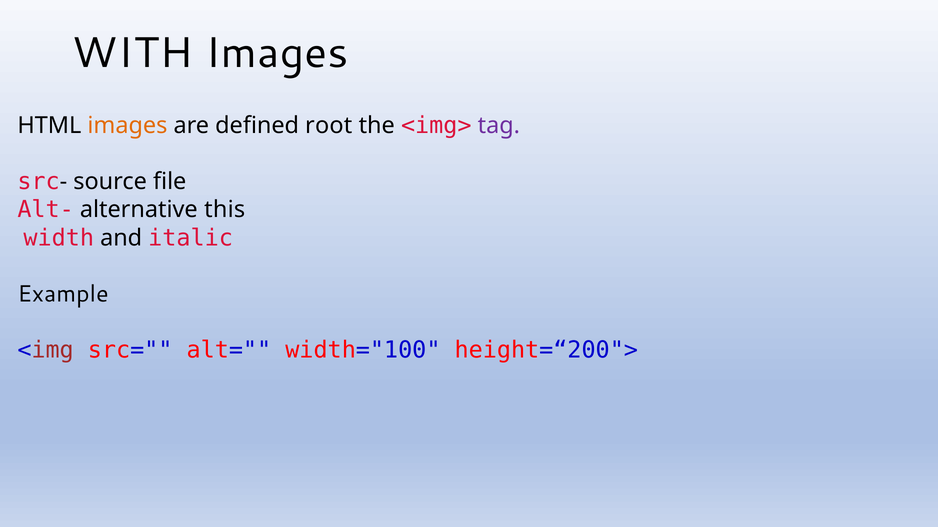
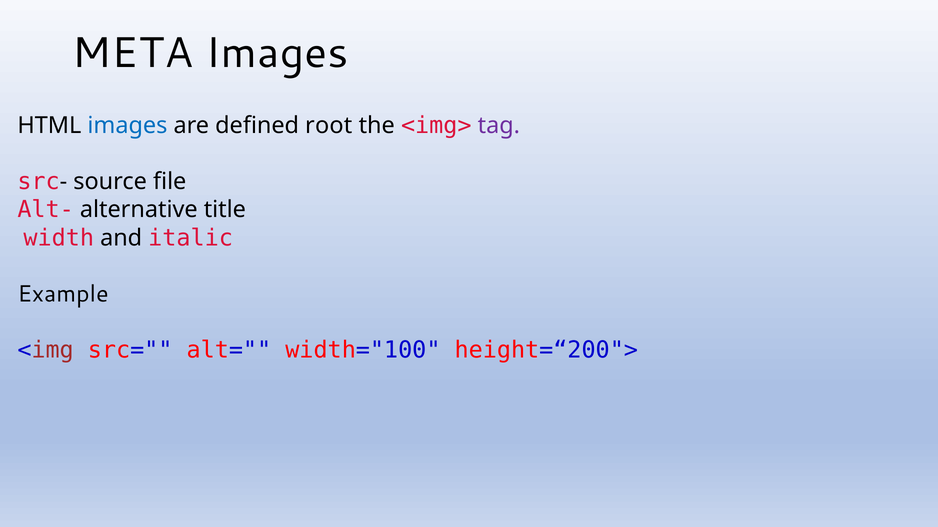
WITH: WITH -> META (132, 53)
images colour: orange -> blue (127, 126)
this: this -> title (225, 210)
